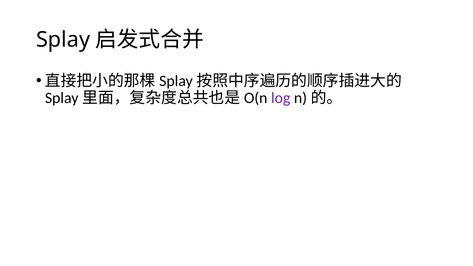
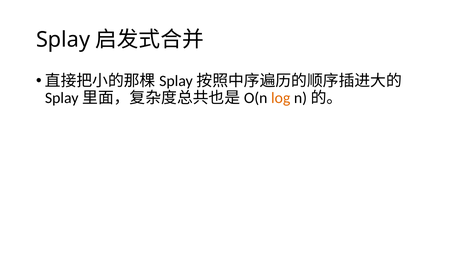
log colour: purple -> orange (281, 98)
